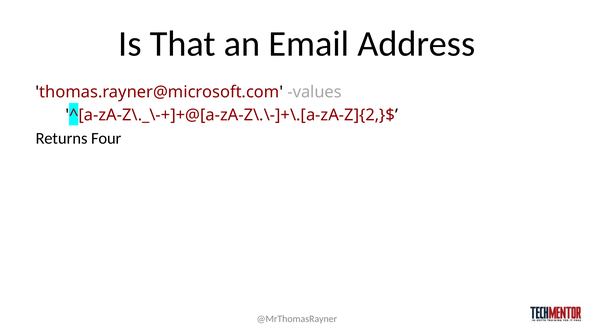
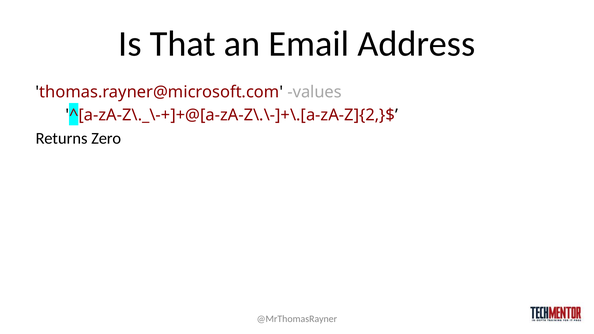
Four: Four -> Zero (106, 138)
